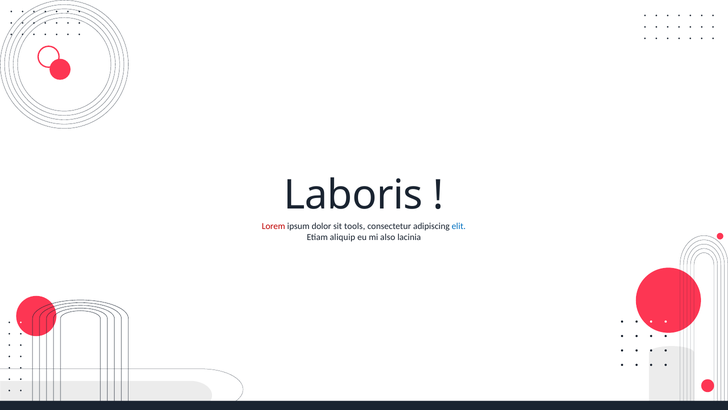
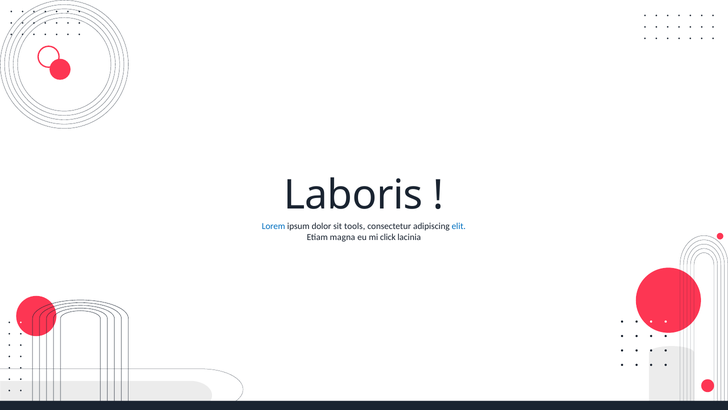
Lorem colour: red -> blue (273, 226)
aliquip: aliquip -> magna (343, 237)
also: also -> click (388, 237)
